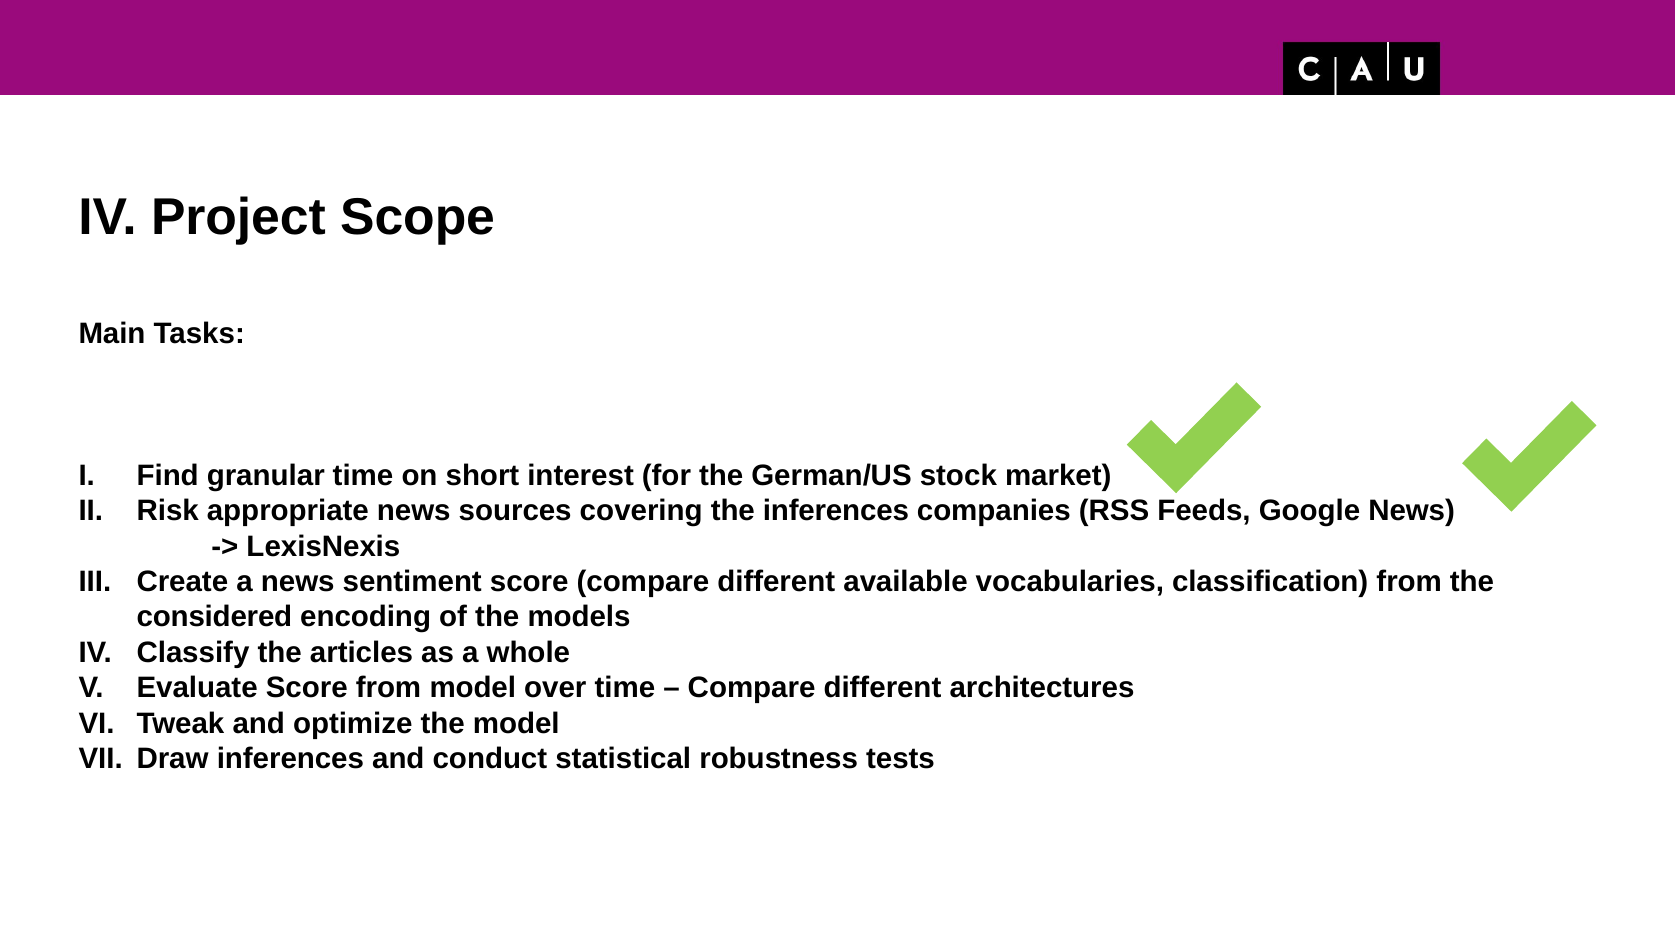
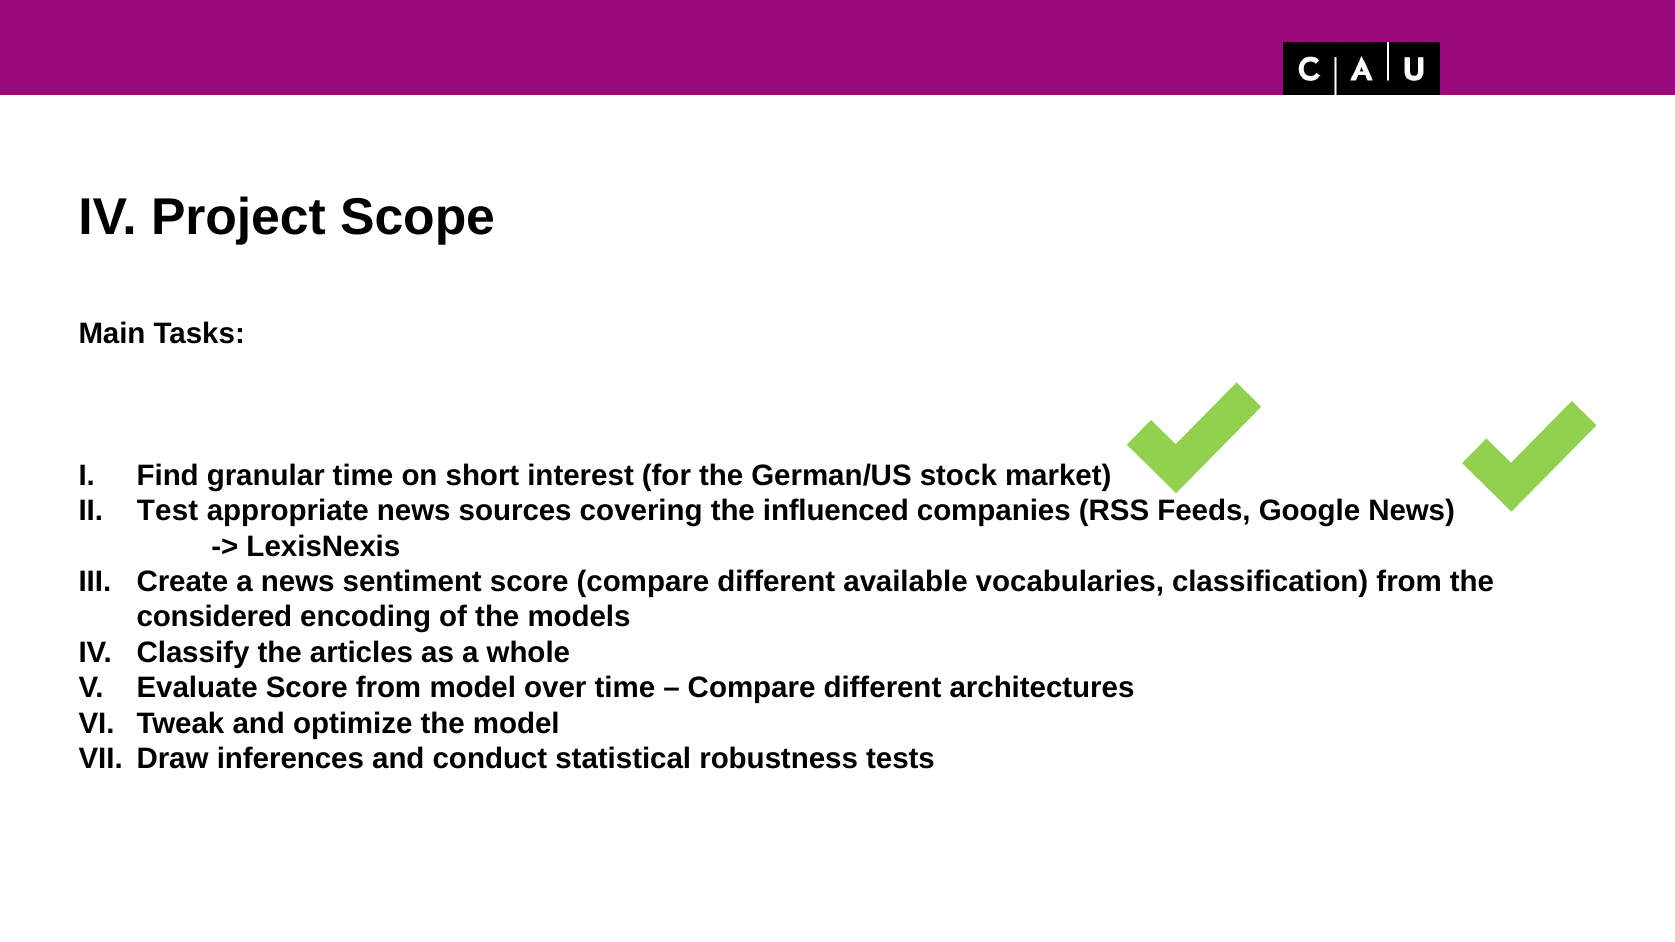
Risk: Risk -> Test (168, 511)
the inferences: inferences -> influenced (836, 511)
